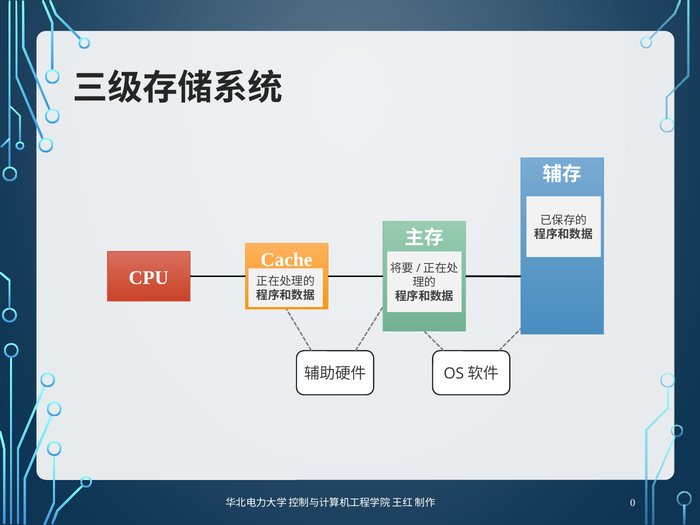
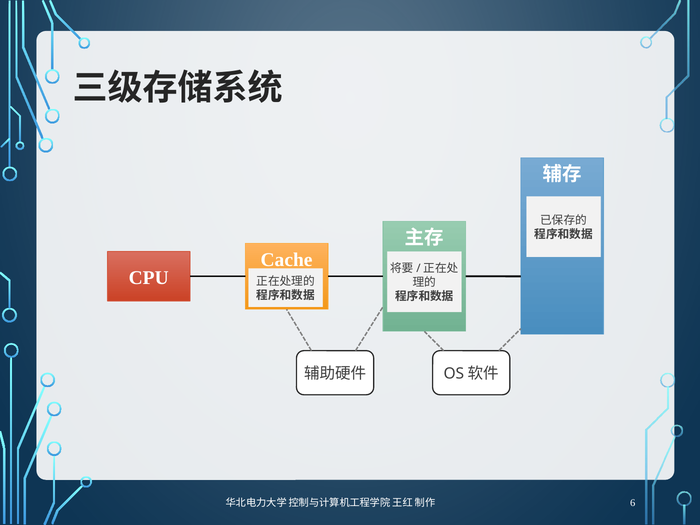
0: 0 -> 6 (633, 503)
